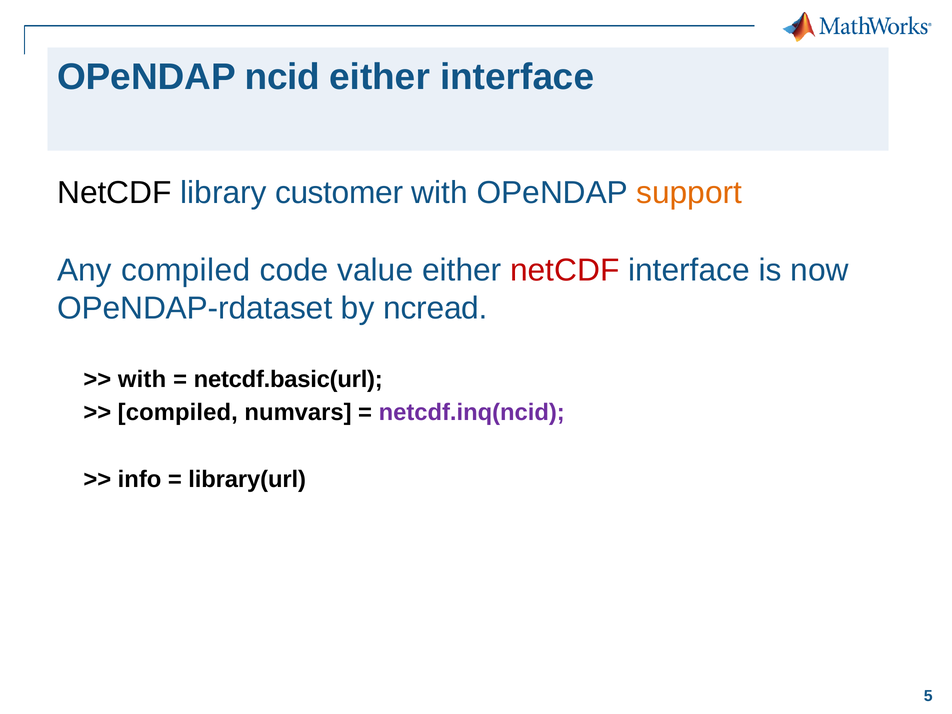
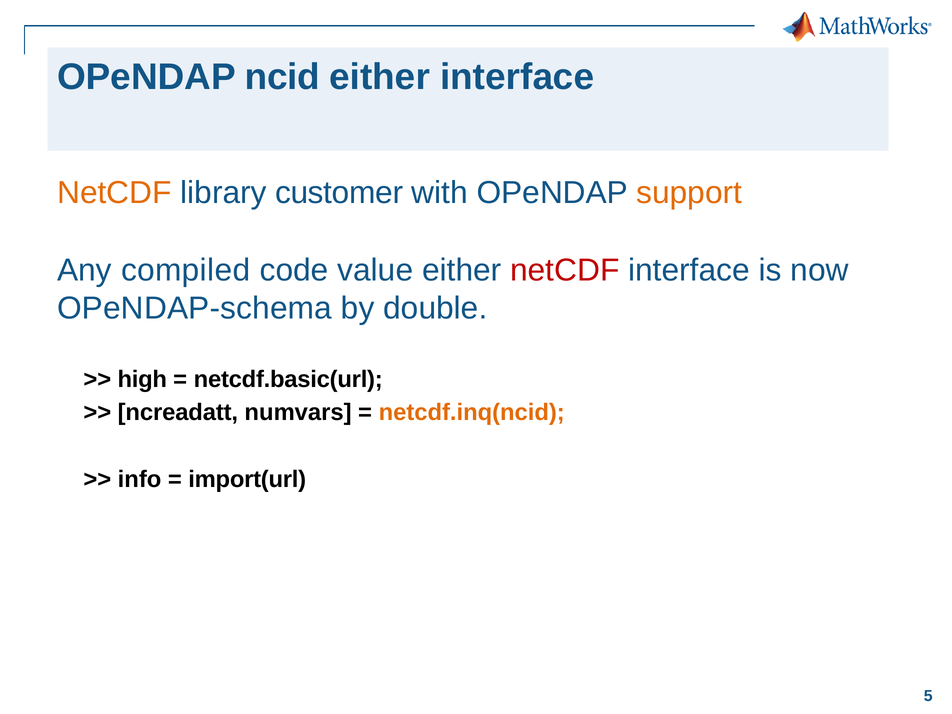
NetCDF colour: black -> orange (114, 193)
OPeNDAP-rdataset: OPeNDAP-rdataset -> OPeNDAP-schema (195, 308)
ncread: ncread -> double (435, 308)
with: with -> high (142, 379)
compiled: compiled -> ncreadatt (178, 413)
netcdf.inq(ncid colour: purple -> orange (472, 413)
library(url: library(url -> import(url (247, 479)
